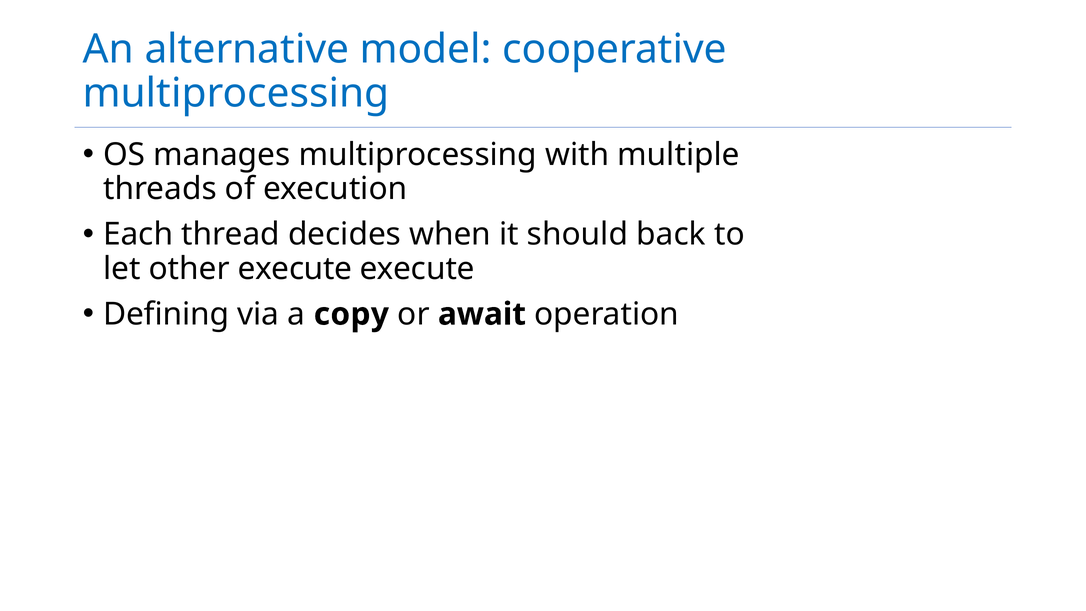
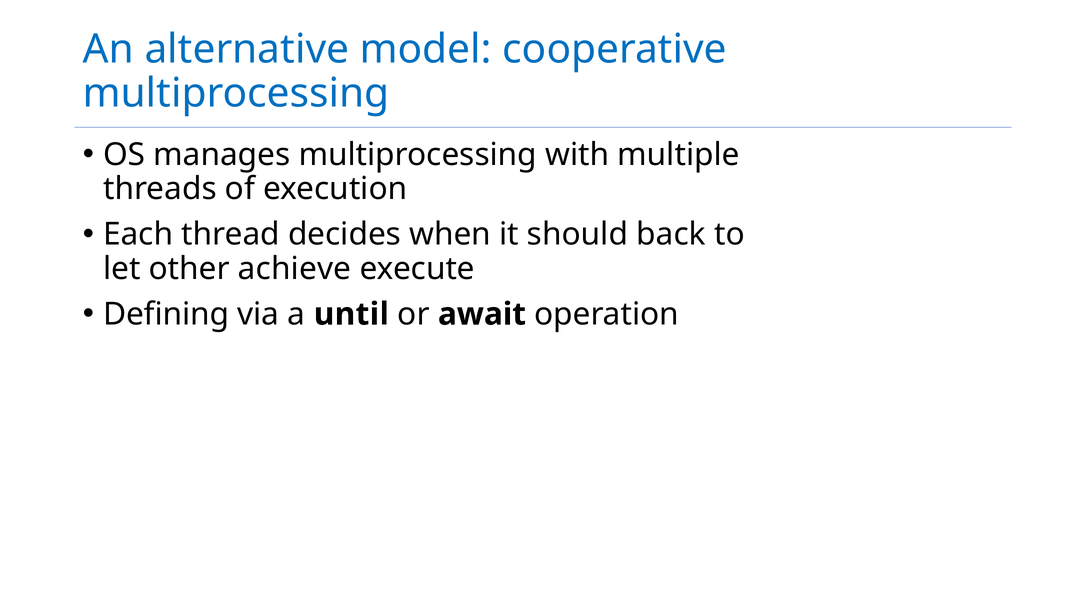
other execute: execute -> achieve (295, 269)
copy: copy -> until (351, 314)
